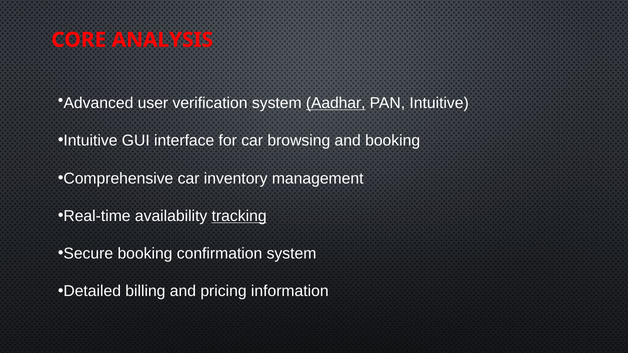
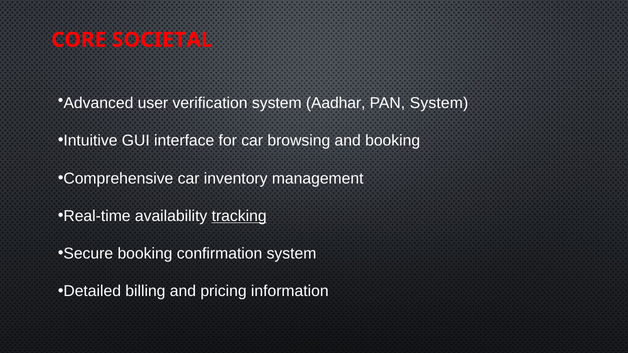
ANALYSIS: ANALYSIS -> SOCIETAL (162, 40)
Aadhar underline: present -> none (336, 103)
PAN Intuitive: Intuitive -> System (439, 103)
